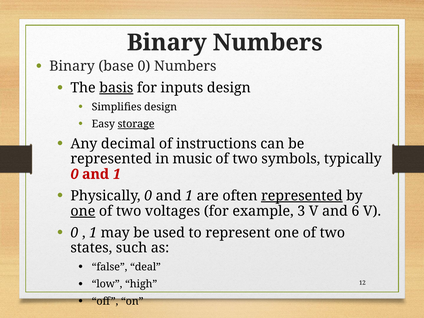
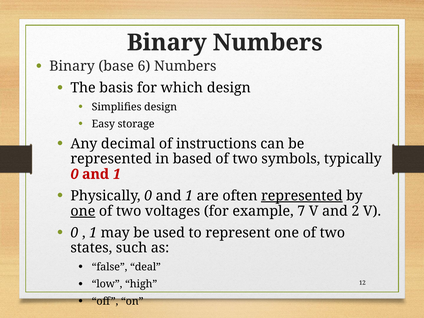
base 0: 0 -> 6 (144, 66)
basis underline: present -> none (116, 88)
inputs: inputs -> which (182, 88)
storage underline: present -> none (136, 124)
music: music -> based (192, 159)
3: 3 -> 7 (301, 211)
6: 6 -> 2 (355, 211)
